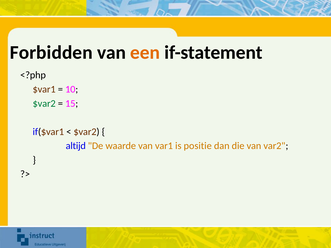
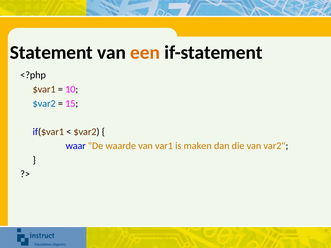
Forbidden: Forbidden -> Statement (51, 53)
$var2 colour: green -> blue (44, 104)
altijd: altijd -> waar (76, 146)
positie: positie -> maken (198, 146)
